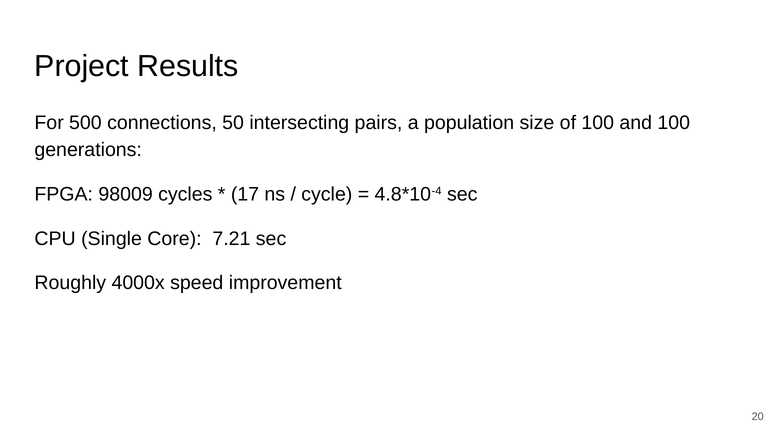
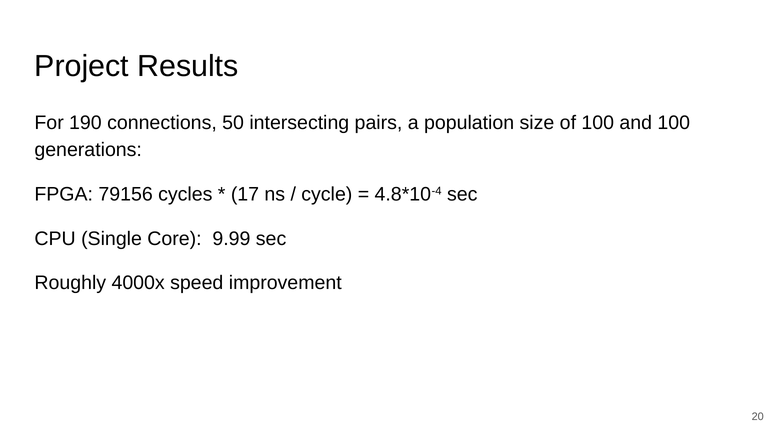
500: 500 -> 190 (85, 123)
98009: 98009 -> 79156 (126, 194)
7.21: 7.21 -> 9.99 (231, 239)
